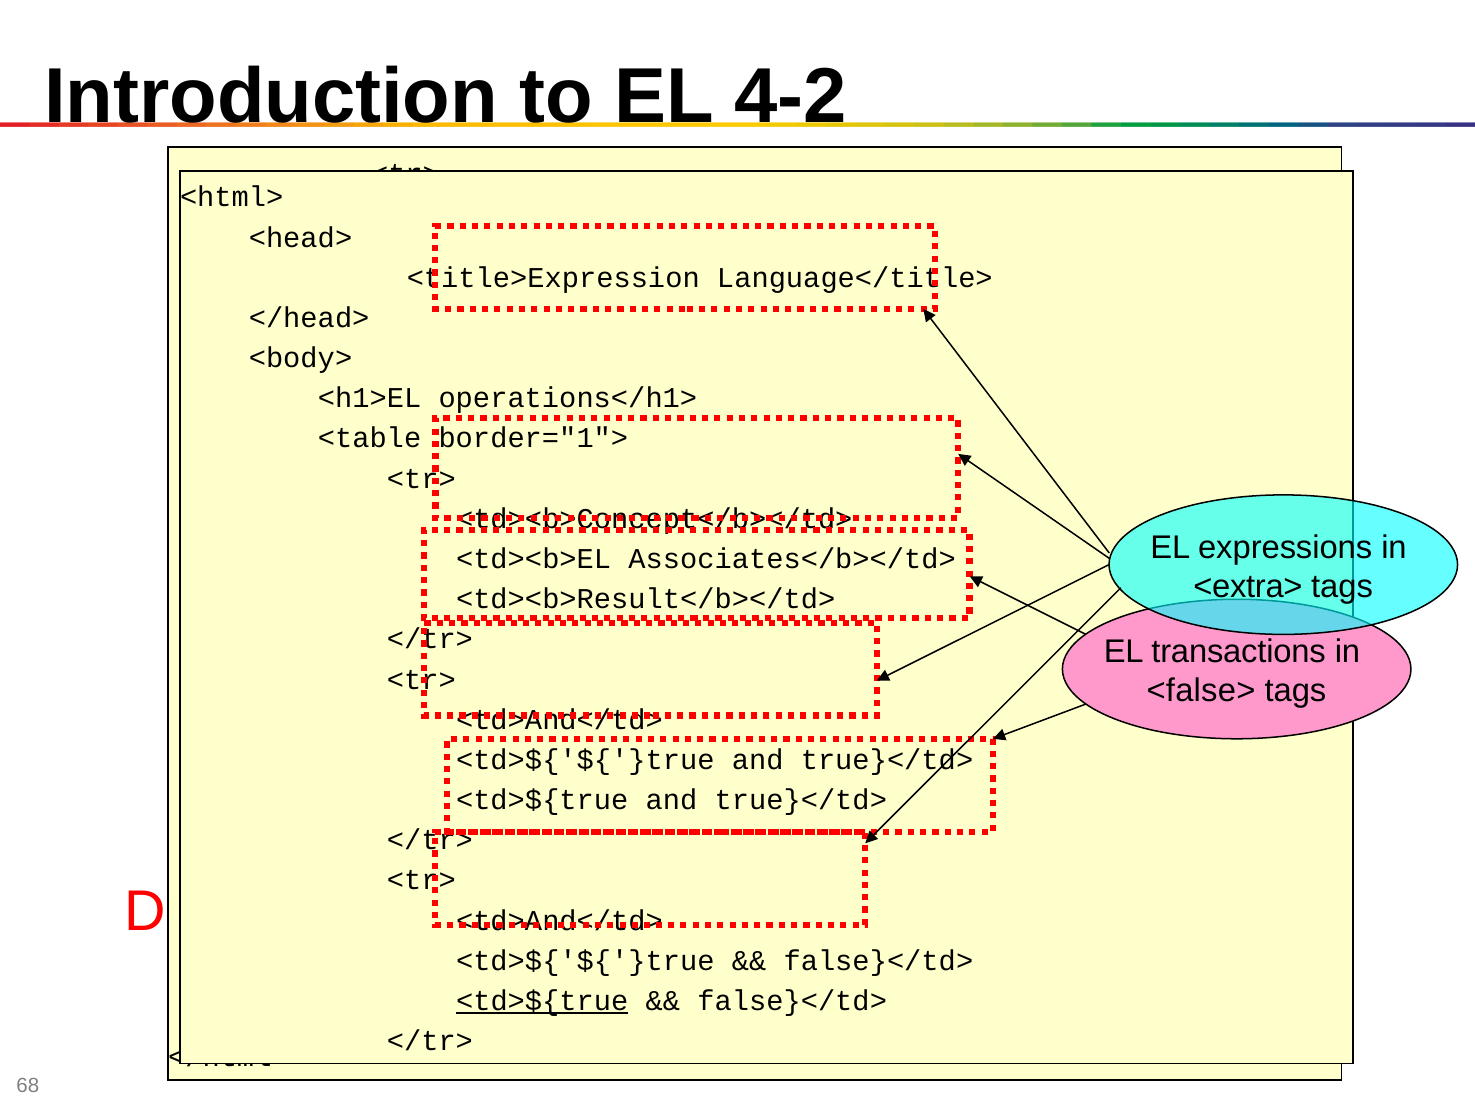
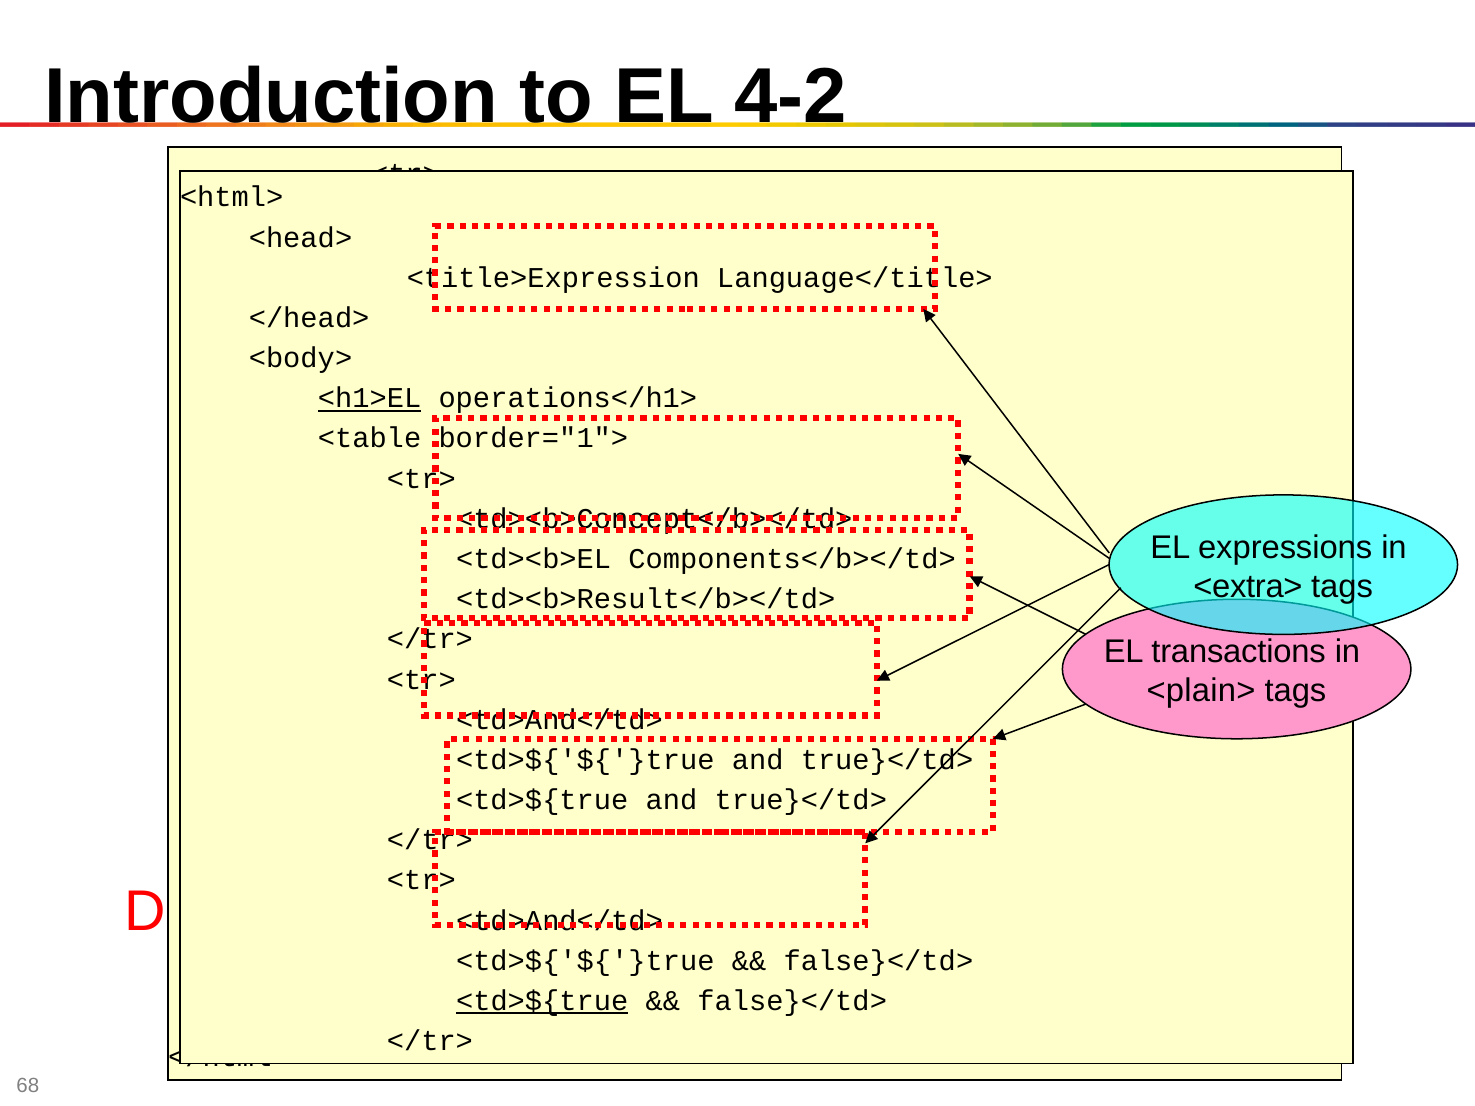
<h1>EL underline: none -> present (370, 398)
Associates</b></td>: Associates</b></td> -> Components</b></td> (792, 559)
<false>: <false> -> <plain> (1201, 691)
